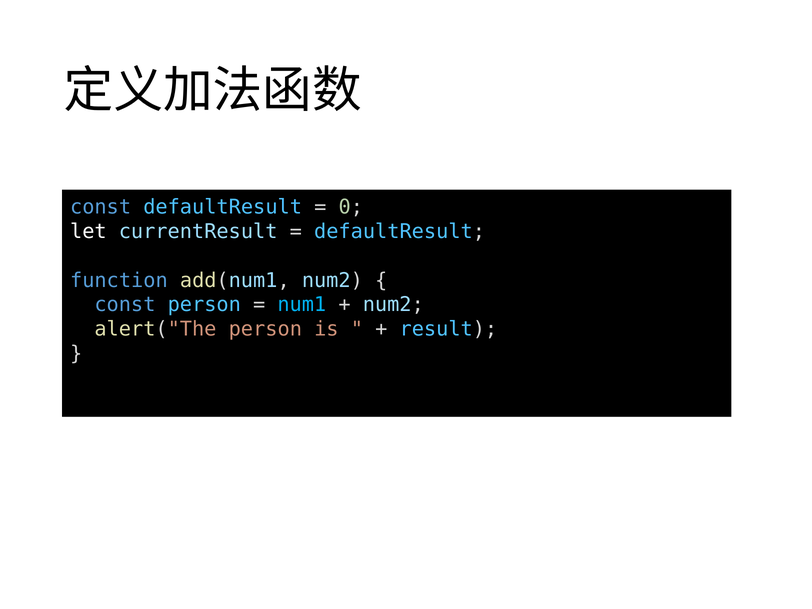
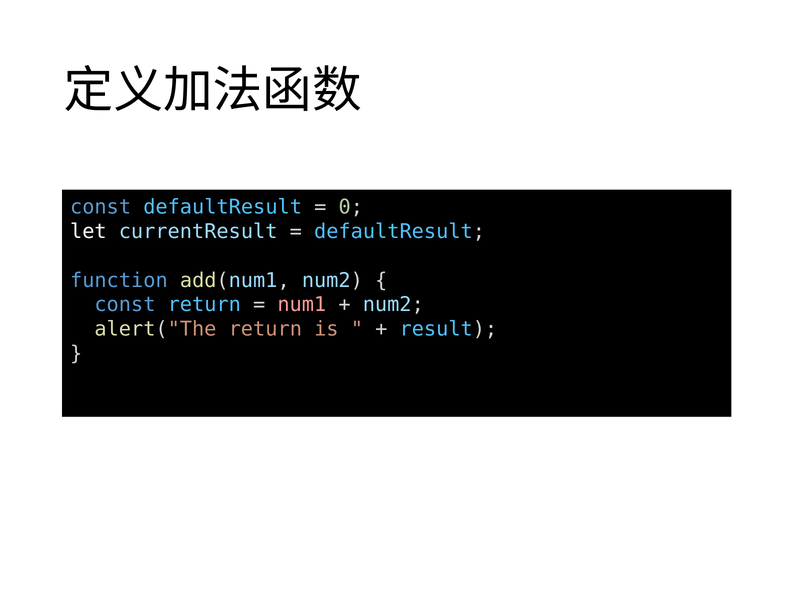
const person: person -> return (204, 305)
num1 colour: light blue -> pink (302, 305)
alert("The person: person -> return (265, 329)
